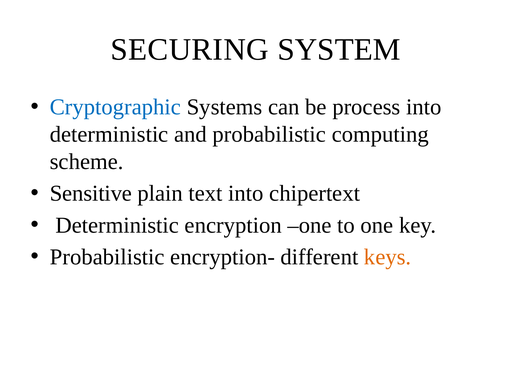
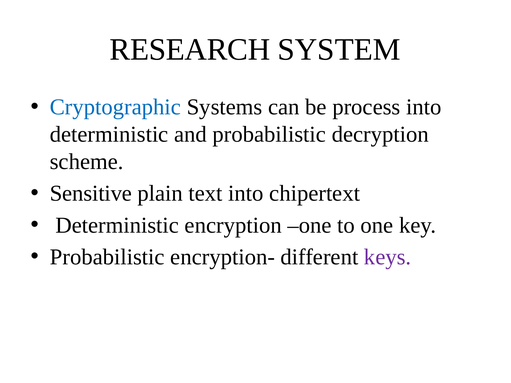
SECURING: SECURING -> RESEARCH (190, 49)
computing: computing -> decryption (380, 134)
keys colour: orange -> purple (388, 257)
